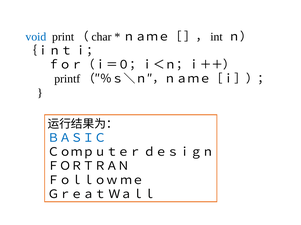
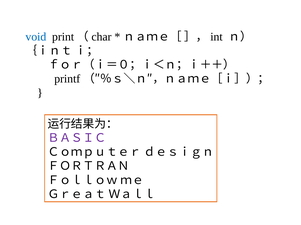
ＢＡＳＩＣ colour: blue -> purple (77, 139)
